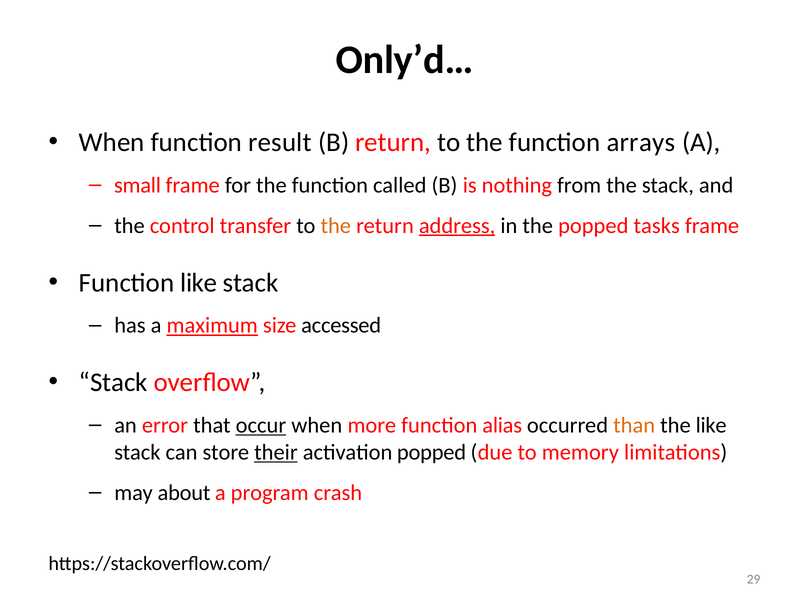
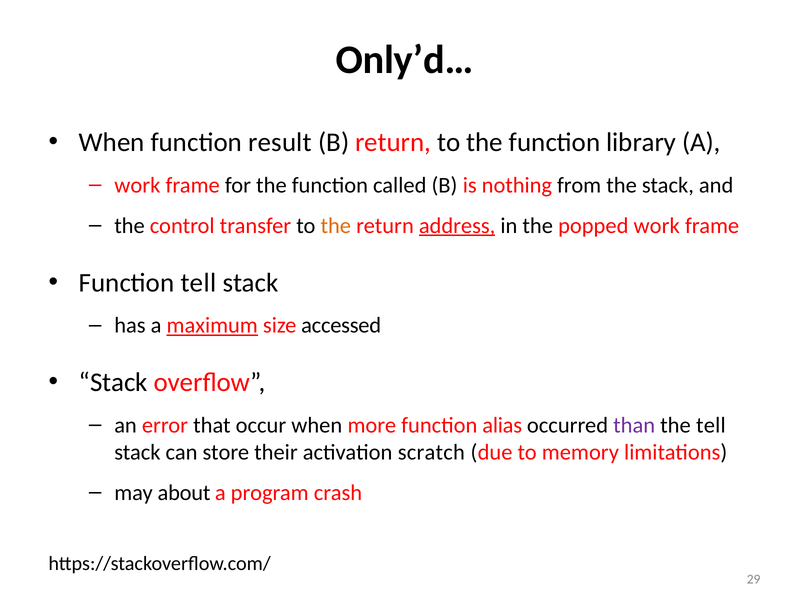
arrays: arrays -> library (641, 142)
small: small -> work (137, 185)
popped tasks: tasks -> work (657, 226)
Function like: like -> tell (199, 282)
occur underline: present -> none (261, 425)
than colour: orange -> purple (634, 425)
the like: like -> tell (711, 425)
their underline: present -> none (276, 452)
activation popped: popped -> scratch (431, 452)
